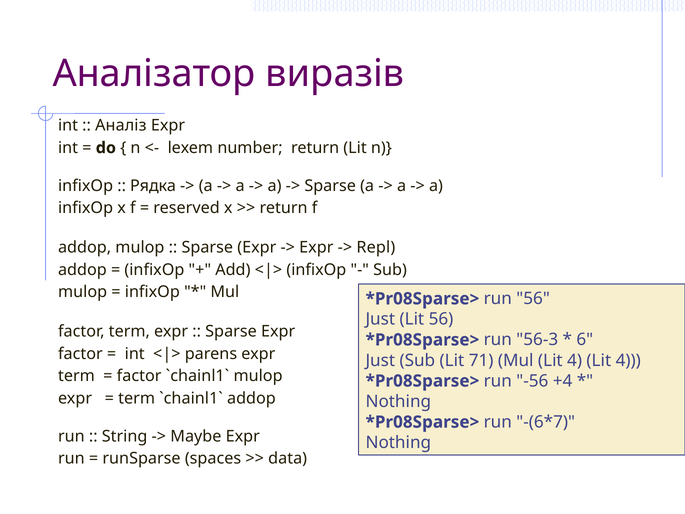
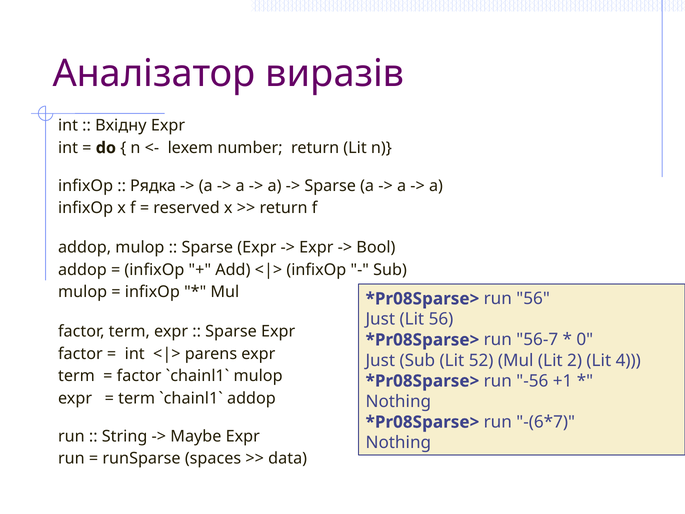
Аналіз: Аналіз -> Вхідну (121, 125)
Repl: Repl -> Bool (376, 247)
56-3: 56-3 -> 56-7 (537, 340)
6: 6 -> 0 (585, 340)
71: 71 -> 52 (481, 360)
Mul Lit 4: 4 -> 2 (575, 360)
+4: +4 -> +1 (563, 381)
